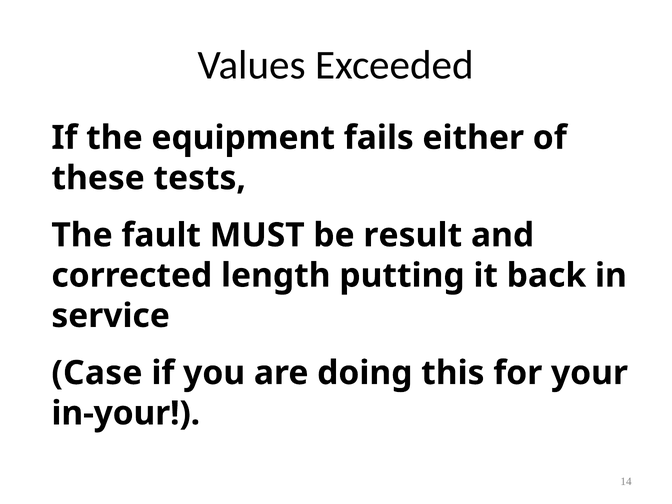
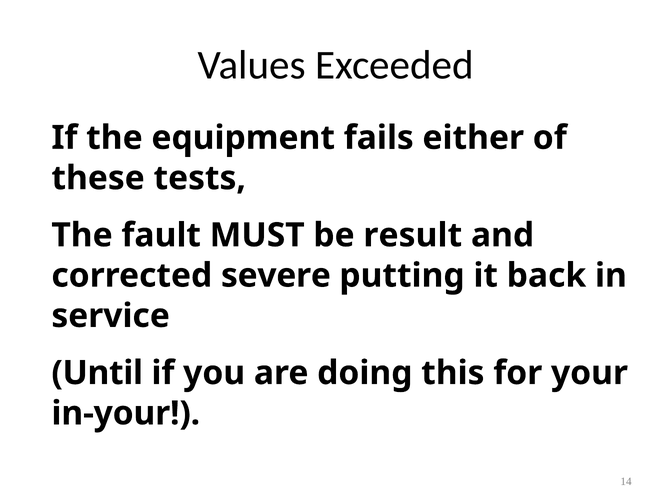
length: length -> severe (276, 276)
Case: Case -> Until (97, 373)
